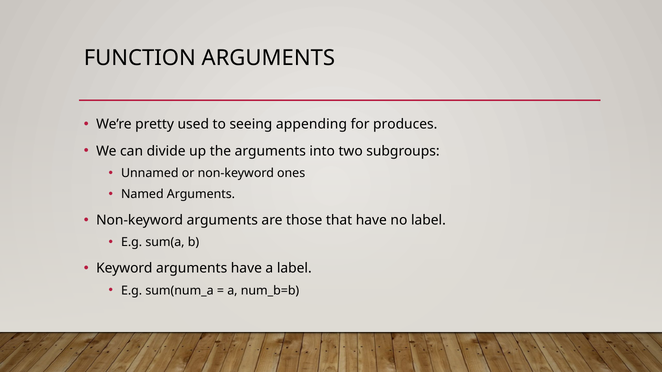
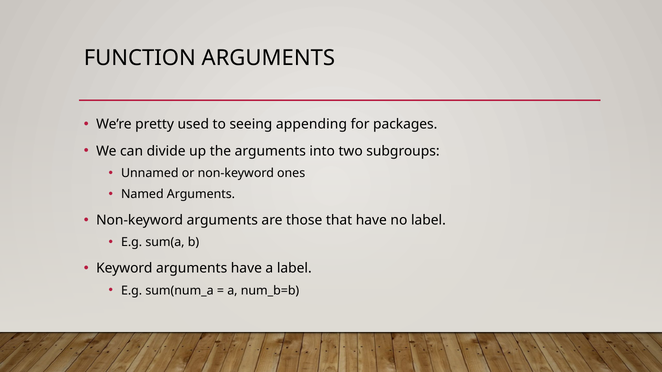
produces: produces -> packages (405, 124)
